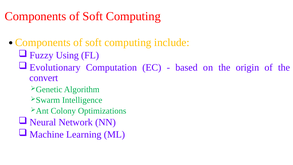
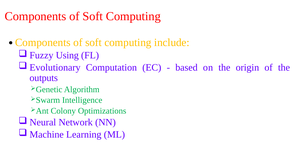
convert: convert -> outputs (44, 78)
